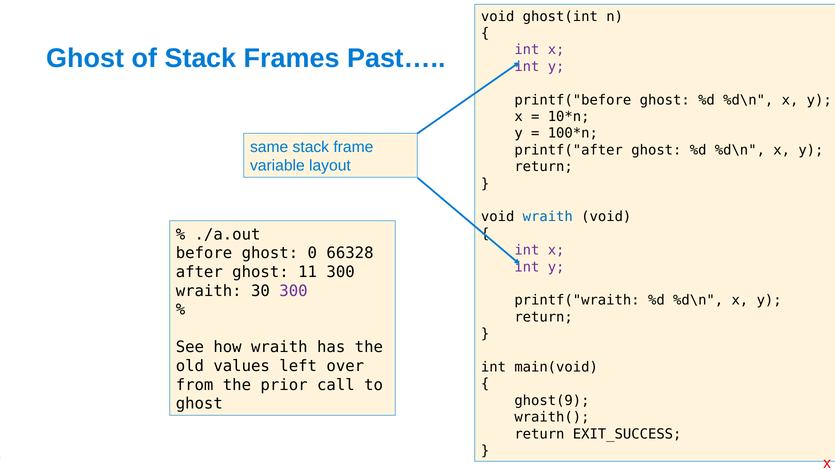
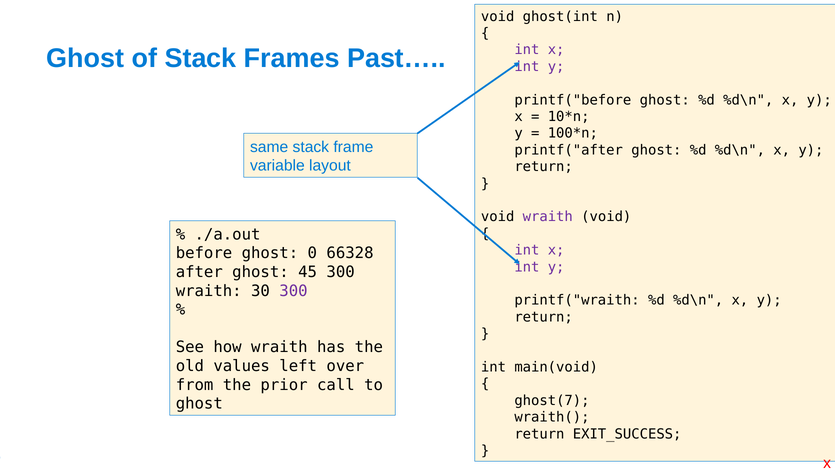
wraith colour: blue -> purple (548, 217)
11: 11 -> 45 (308, 272)
ghost(9: ghost(9 -> ghost(7 (552, 400)
